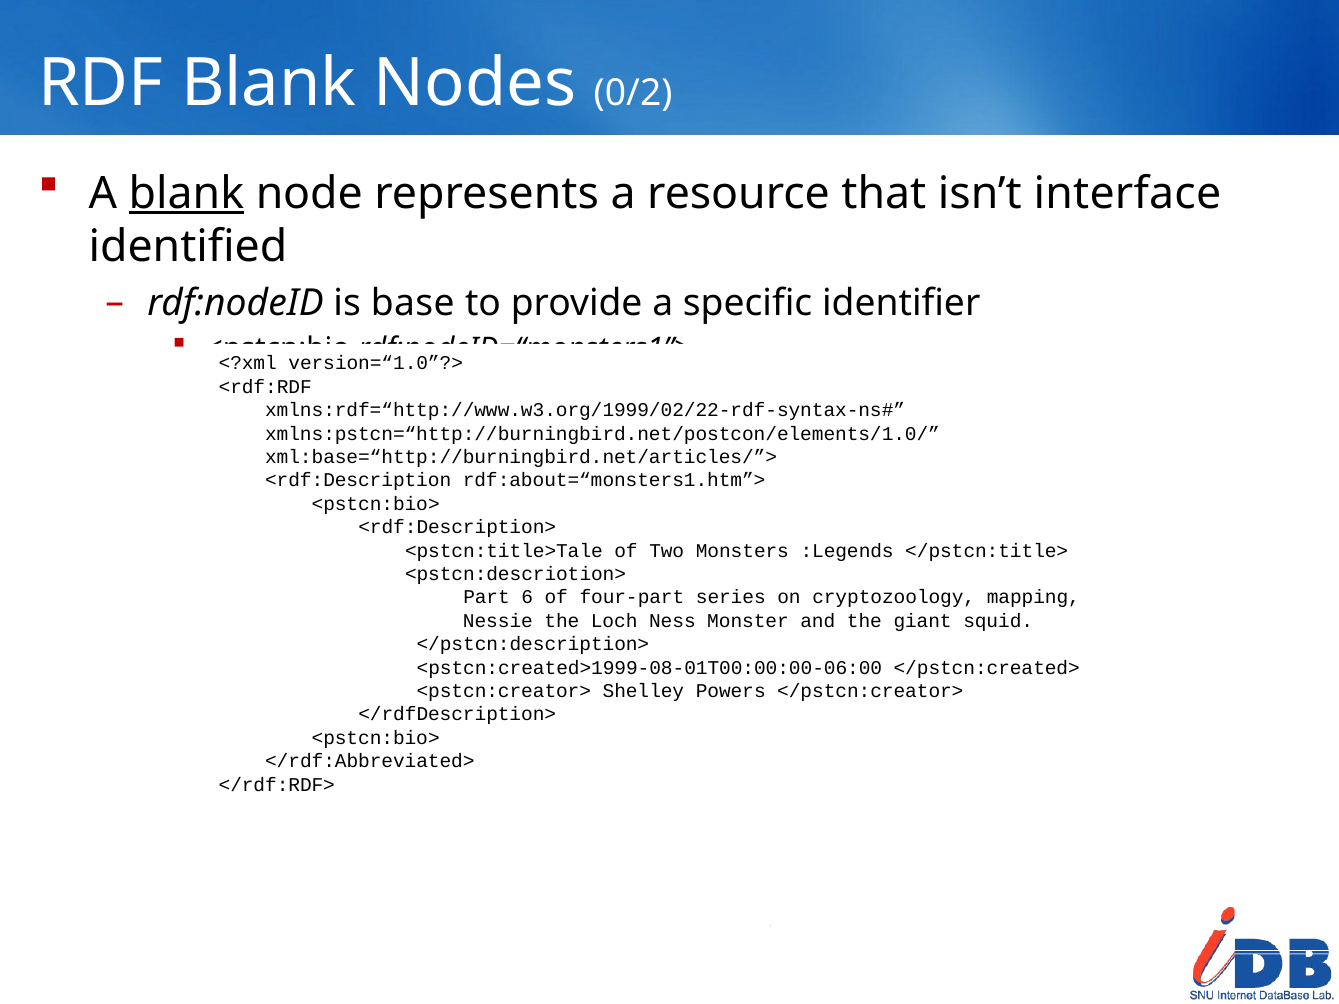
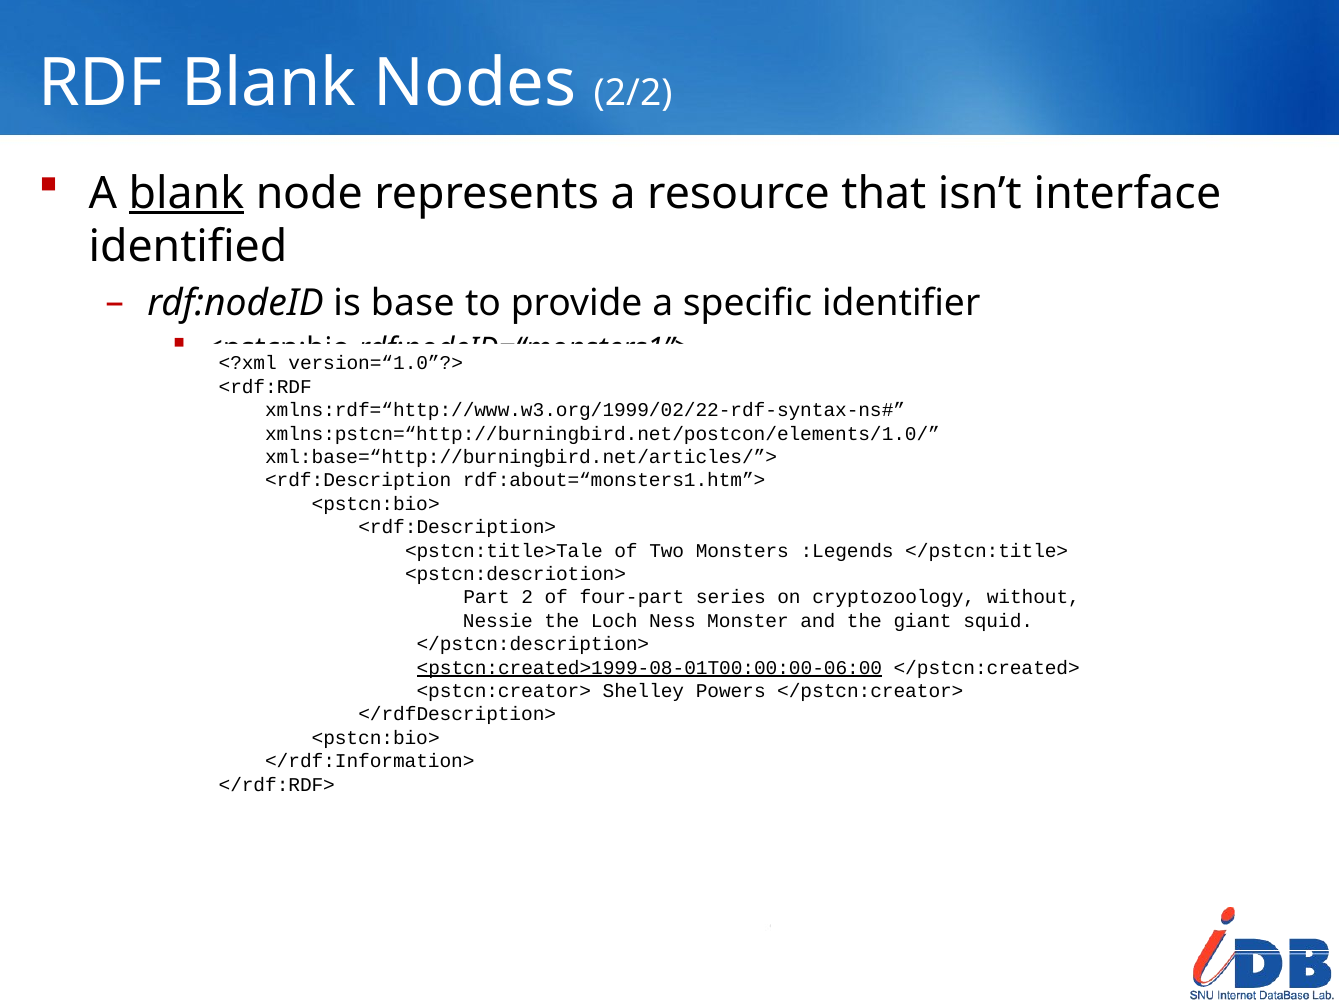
0/2: 0/2 -> 2/2 (633, 93)
6: 6 -> 2 (527, 598)
mapping: mapping -> without (1033, 598)
<pstcn:created>1999-08-01T00:00:00-06:00 underline: none -> present (649, 668)
</rdf:Abbreviated>: </rdf:Abbreviated> -> </rdf:Information> (370, 761)
